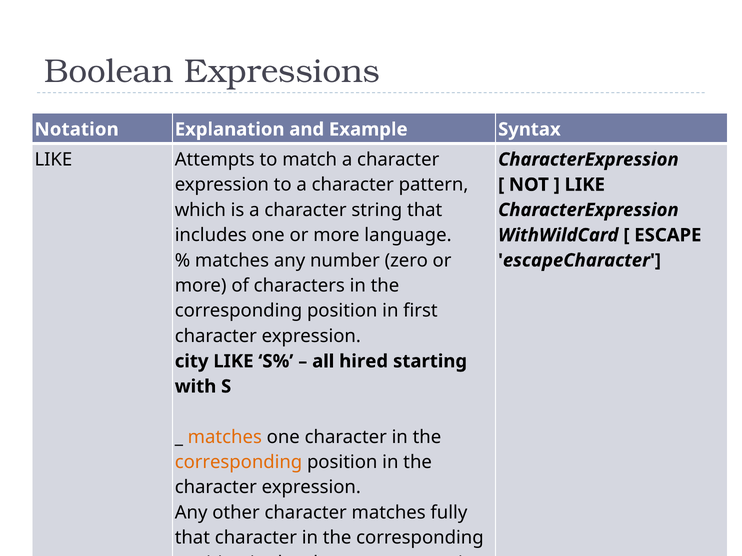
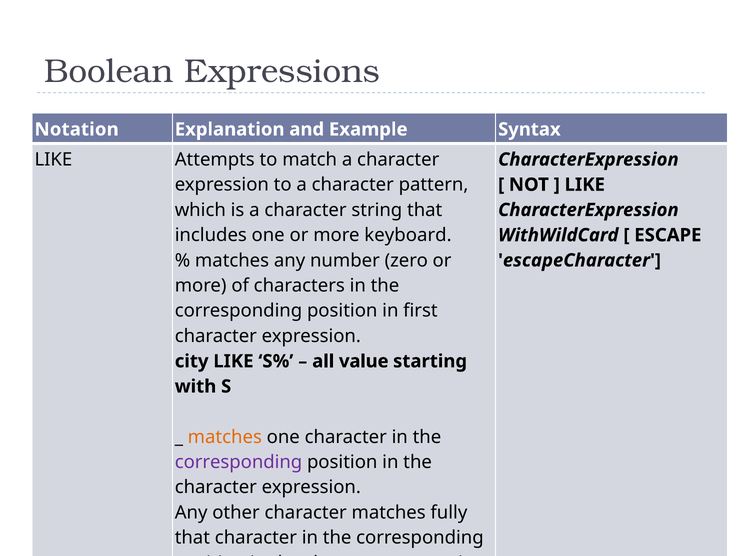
language: language -> keyboard (408, 235)
hired: hired -> value (364, 362)
corresponding colour: orange -> purple (239, 463)
